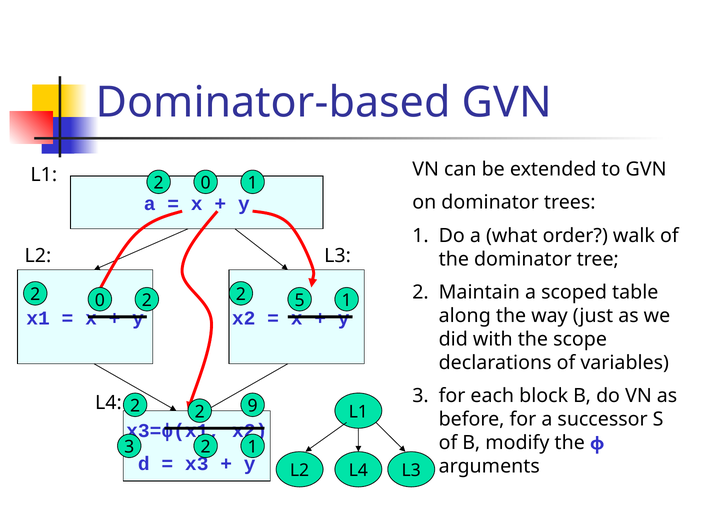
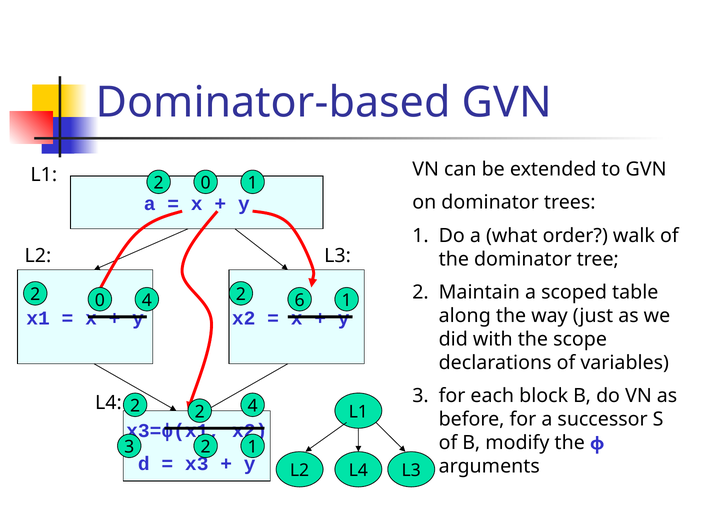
5: 5 -> 6 (300, 301)
0 2: 2 -> 4 (147, 301)
2 9: 9 -> 4 (253, 407)
